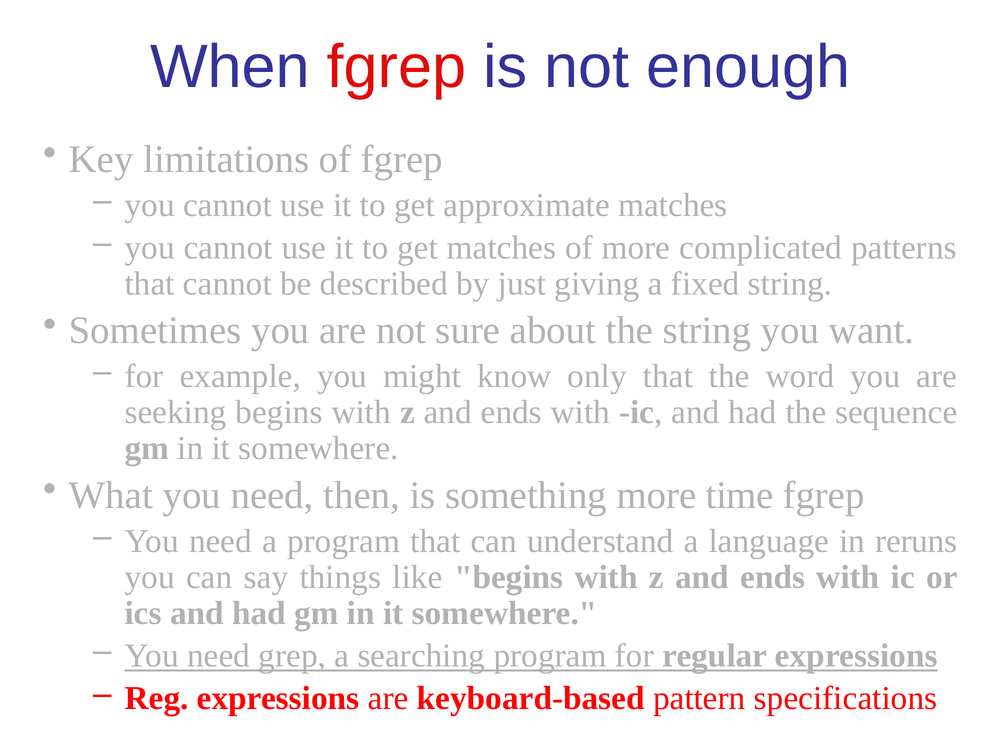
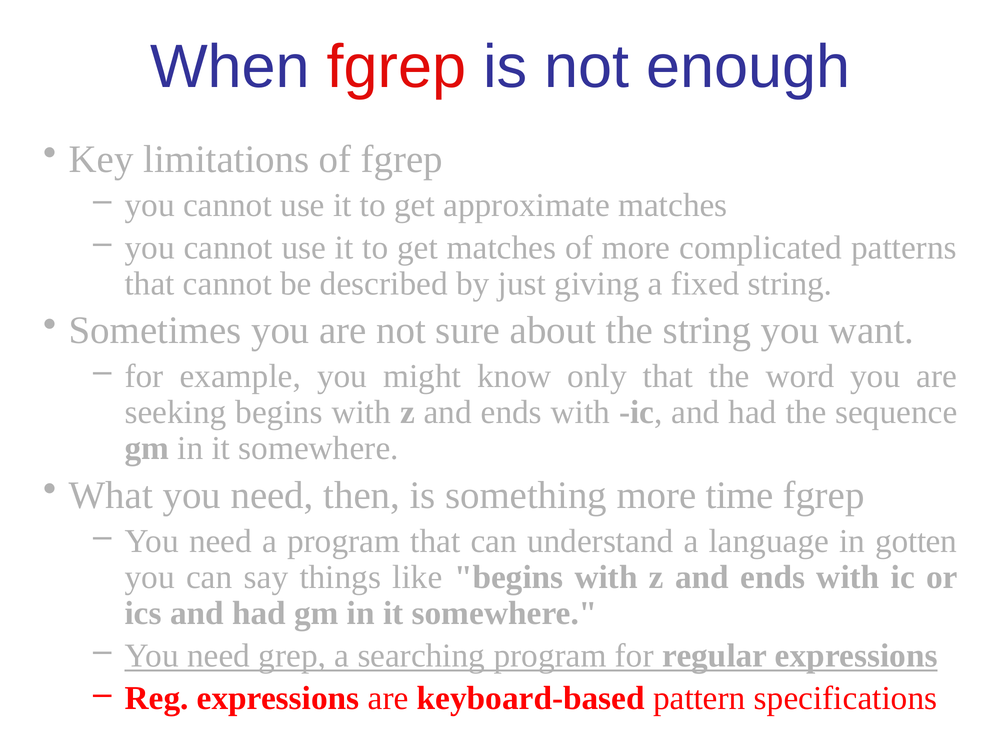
reruns: reruns -> gotten (916, 541)
